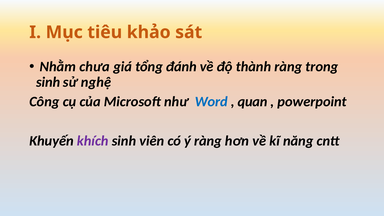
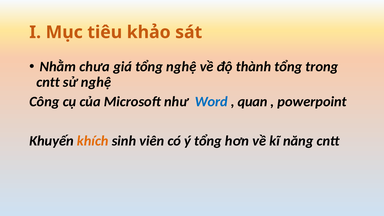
tổng đánh: đánh -> nghệ (181, 67)
thành ràng: ràng -> tổng (288, 67)
sinh: sinh -> cntt (48, 82)
khích colour: purple -> orange (93, 141)
ý ràng: ràng -> tổng (208, 141)
